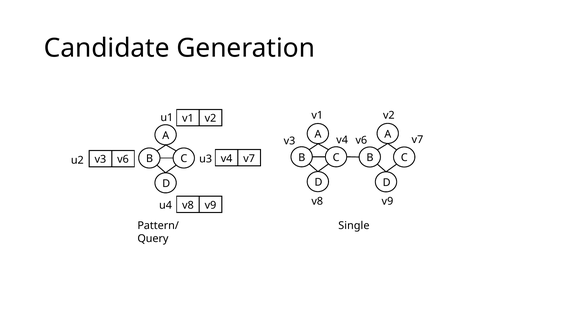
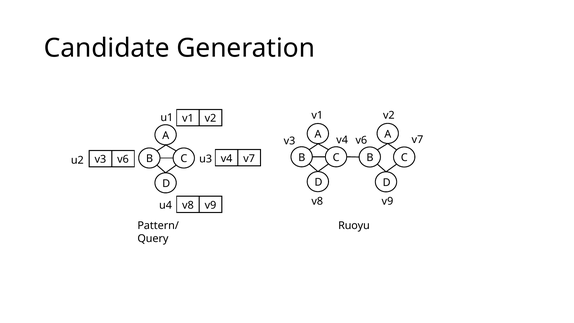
Single: Single -> Ruoyu (354, 226)
